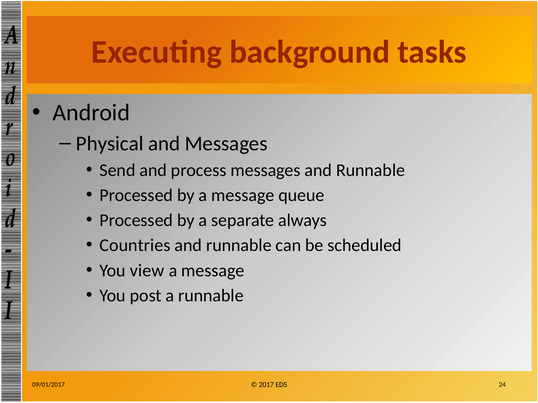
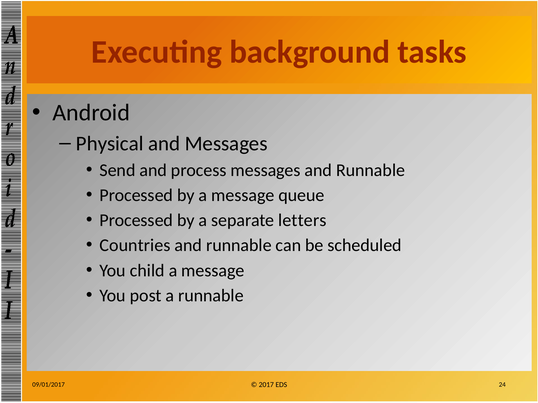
always: always -> letters (302, 221)
view: view -> child (147, 271)
